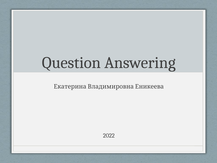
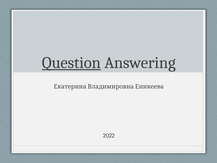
Question underline: none -> present (71, 63)
